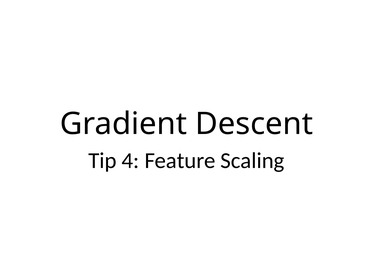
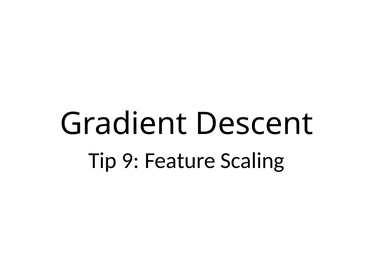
4: 4 -> 9 (131, 161)
